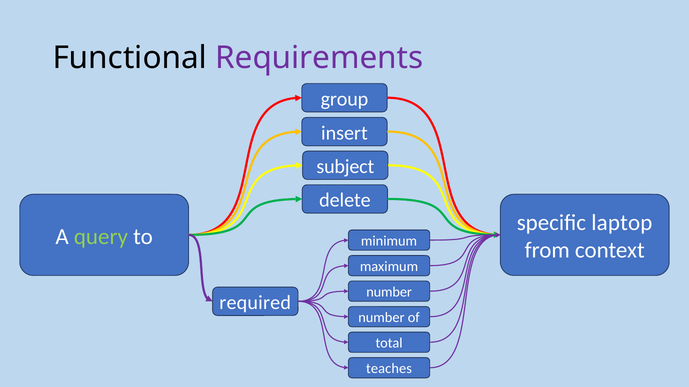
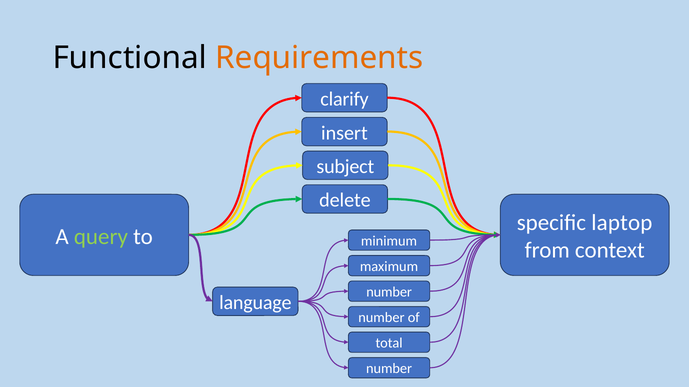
Requirements colour: purple -> orange (319, 58)
group: group -> clarify (345, 99)
required: required -> language (255, 303)
teaches: teaches -> number (389, 369)
